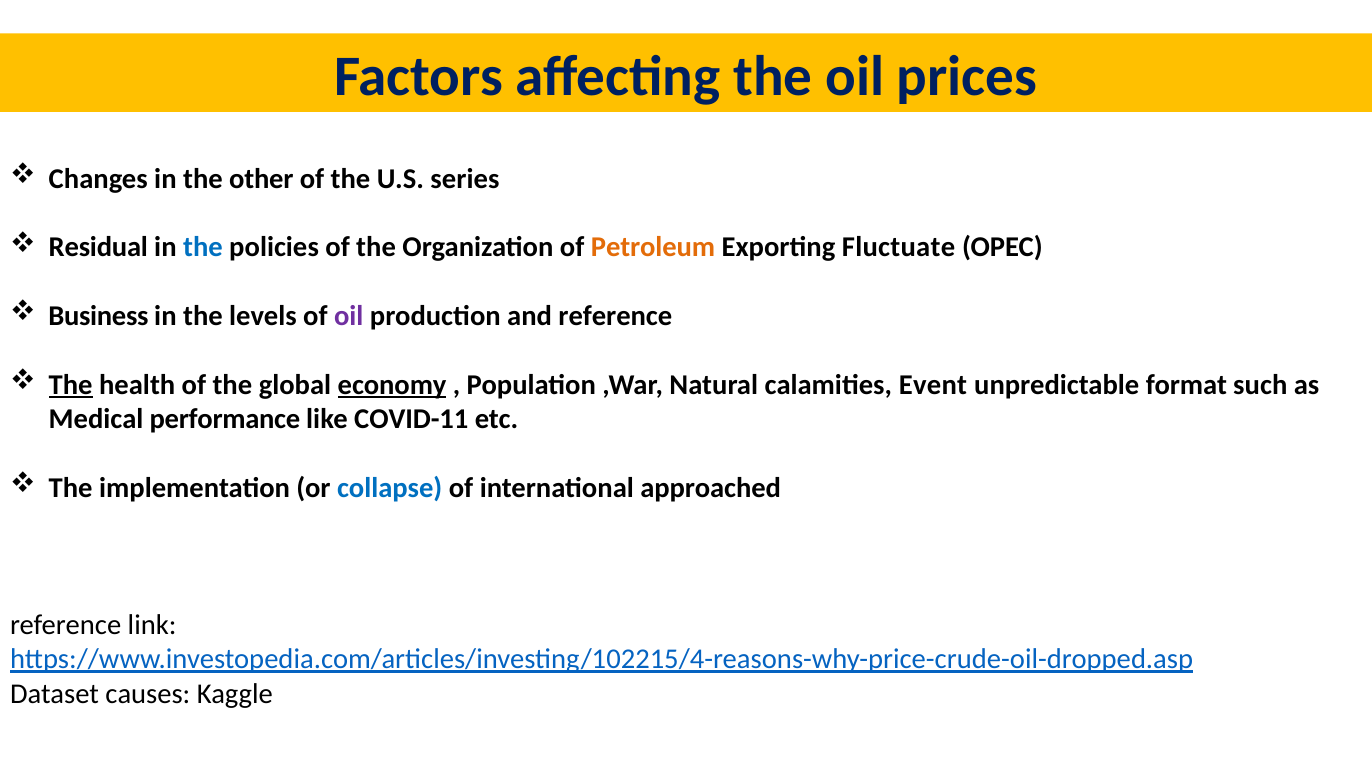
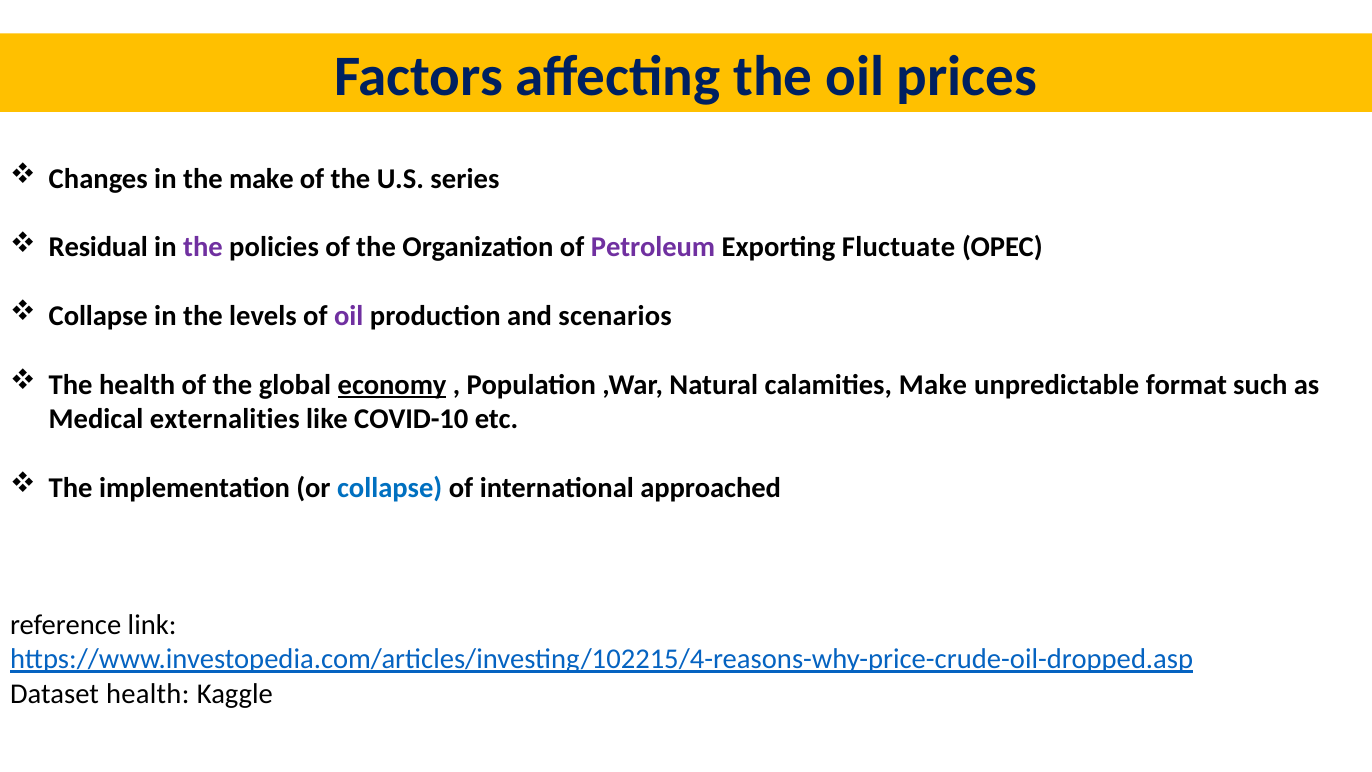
the other: other -> make (261, 179)
the colour: blue -> purple (203, 247)
Petroleum colour: orange -> purple (653, 247)
Business: Business -> Collapse (98, 316)
and reference: reference -> scenarios (615, 316)
The underline: present -> none (71, 385)
calamities Event: Event -> Make (933, 385)
performance: performance -> externalities (225, 419)
COVID-11: COVID-11 -> COVID-10 (411, 419)
Dataset causes: causes -> health (148, 694)
